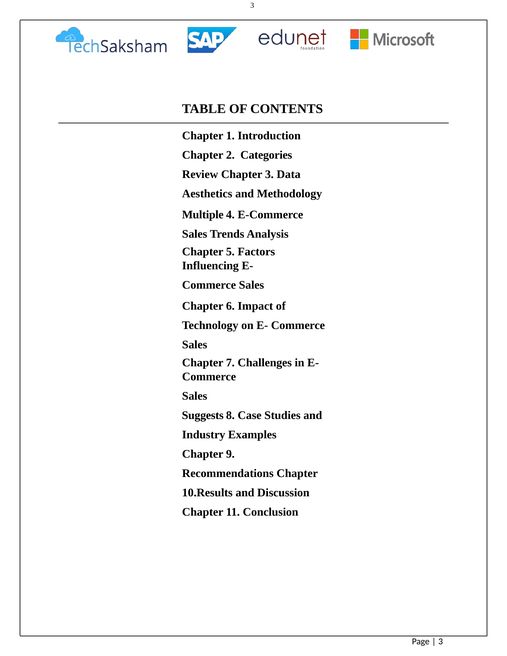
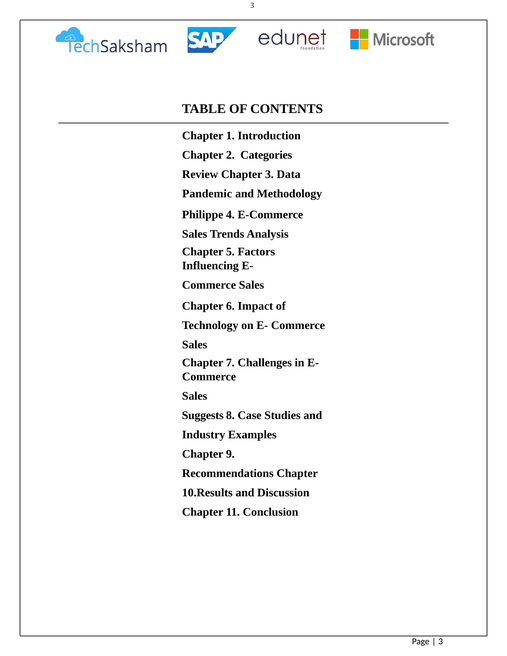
Aesthetics: Aesthetics -> Pandemic (207, 194)
Multiple: Multiple -> Philippe (203, 215)
